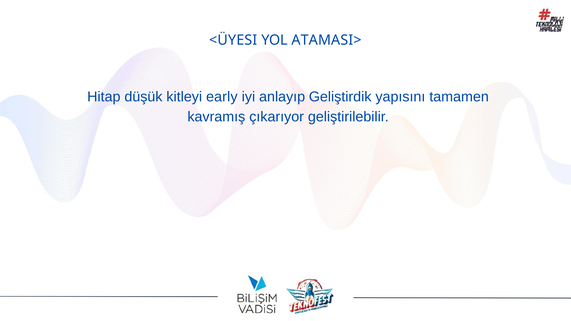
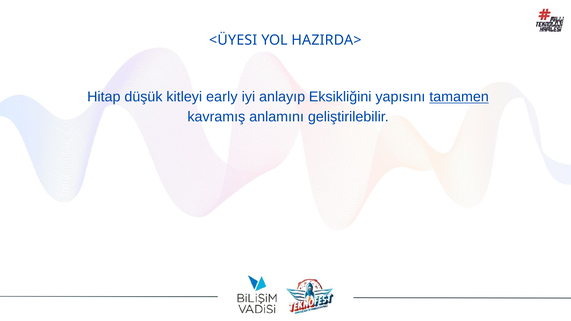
ATAMASI>: ATAMASI> -> HAZIRDA> (327, 40)
Geliştirdik: Geliştirdik -> Eksikliğini (340, 97)
tamamen underline: none -> present (459, 97)
çıkarıyor: çıkarıyor -> anlamını (277, 117)
